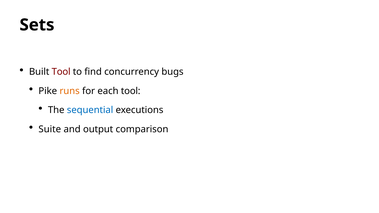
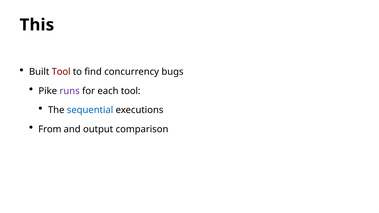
Sets: Sets -> This (37, 25)
runs colour: orange -> purple (70, 91)
Suite: Suite -> From (50, 129)
